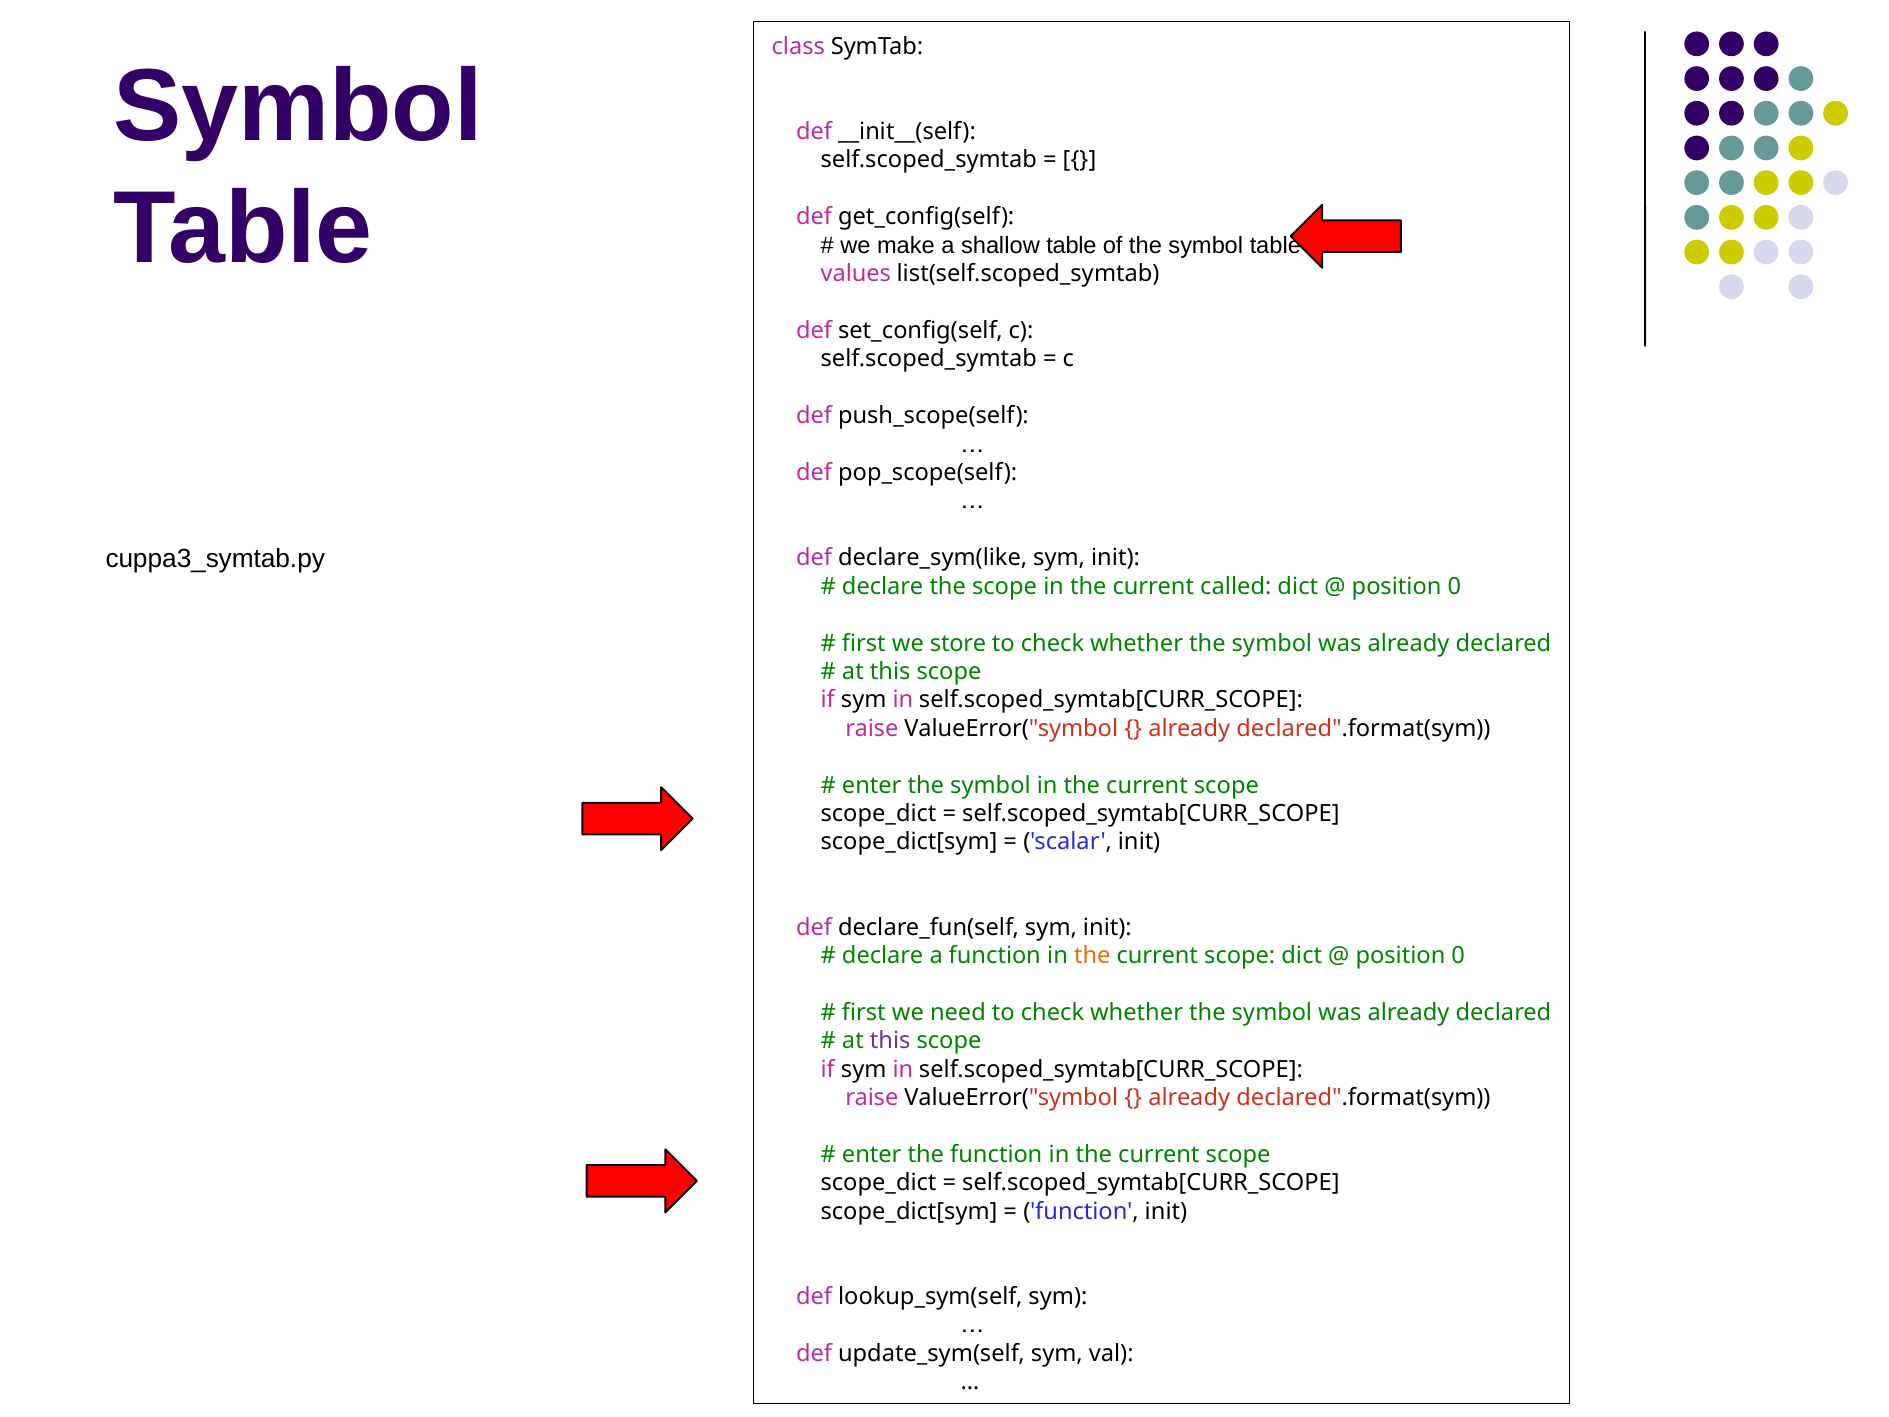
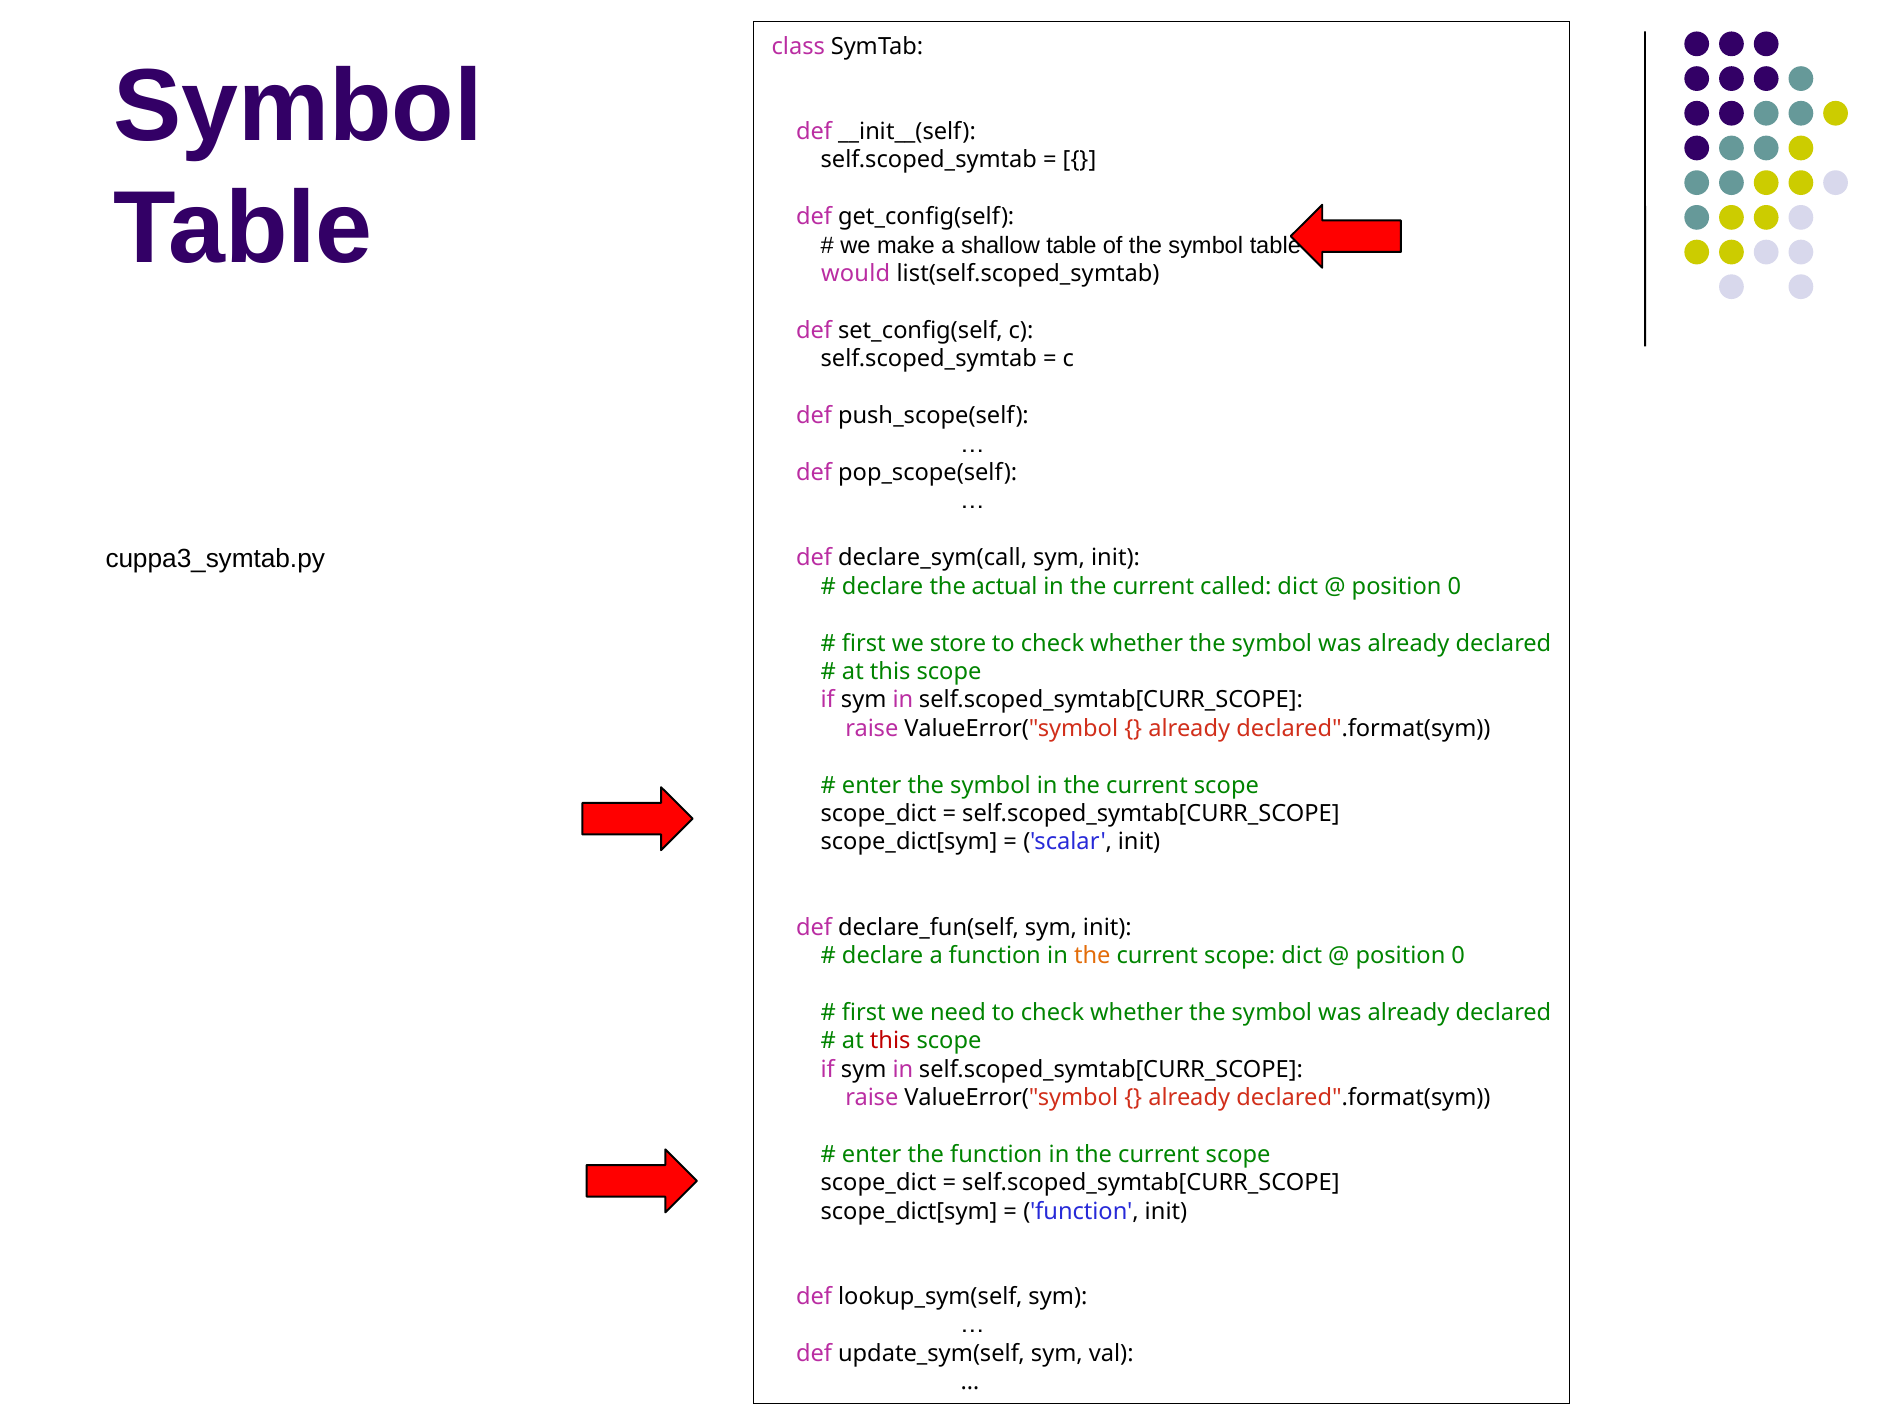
values: values -> would (856, 274)
declare_sym(like: declare_sym(like -> declare_sym(call (933, 558)
the scope: scope -> actual (1005, 586)
this colour: purple -> red (890, 1041)
